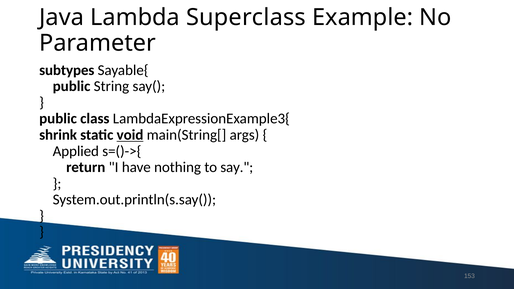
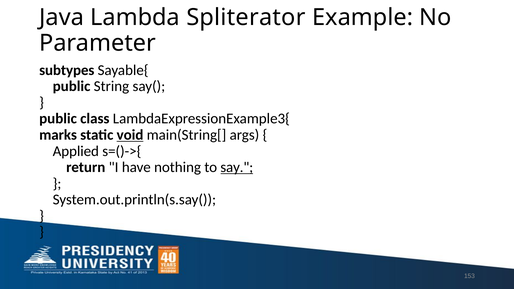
Superclass: Superclass -> Spliterator (246, 18)
shrink: shrink -> marks (58, 135)
say underline: none -> present (237, 167)
